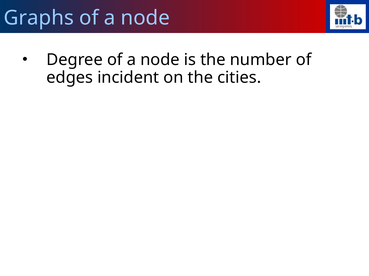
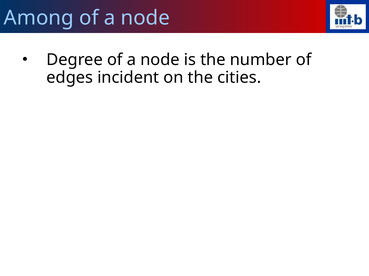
Graphs: Graphs -> Among (39, 18)
